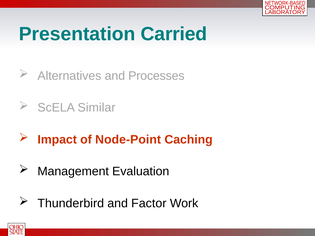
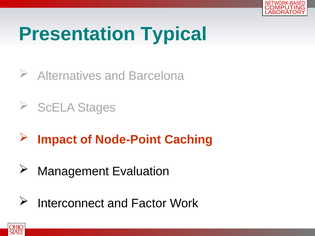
Carried: Carried -> Typical (174, 34)
Processes: Processes -> Barcelona (156, 76)
Similar: Similar -> Stages (97, 108)
Thunderbird: Thunderbird -> Interconnect (71, 203)
